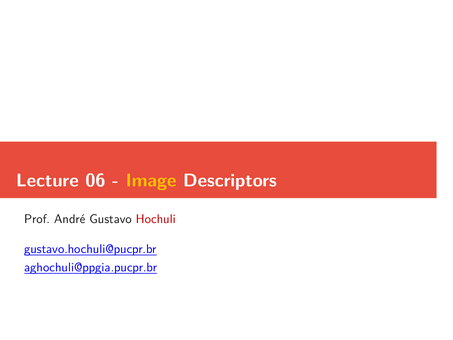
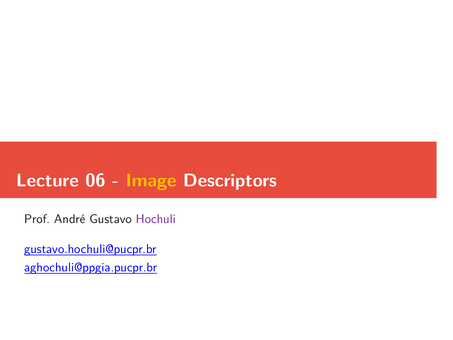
Hochuli colour: red -> purple (156, 219)
